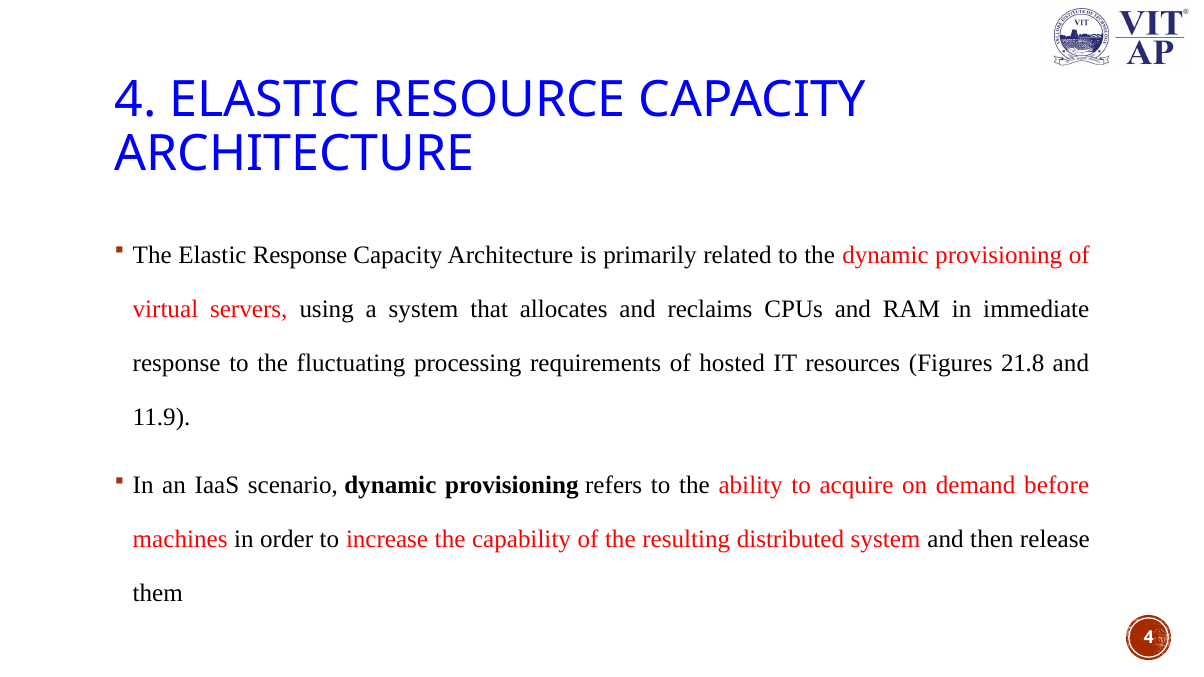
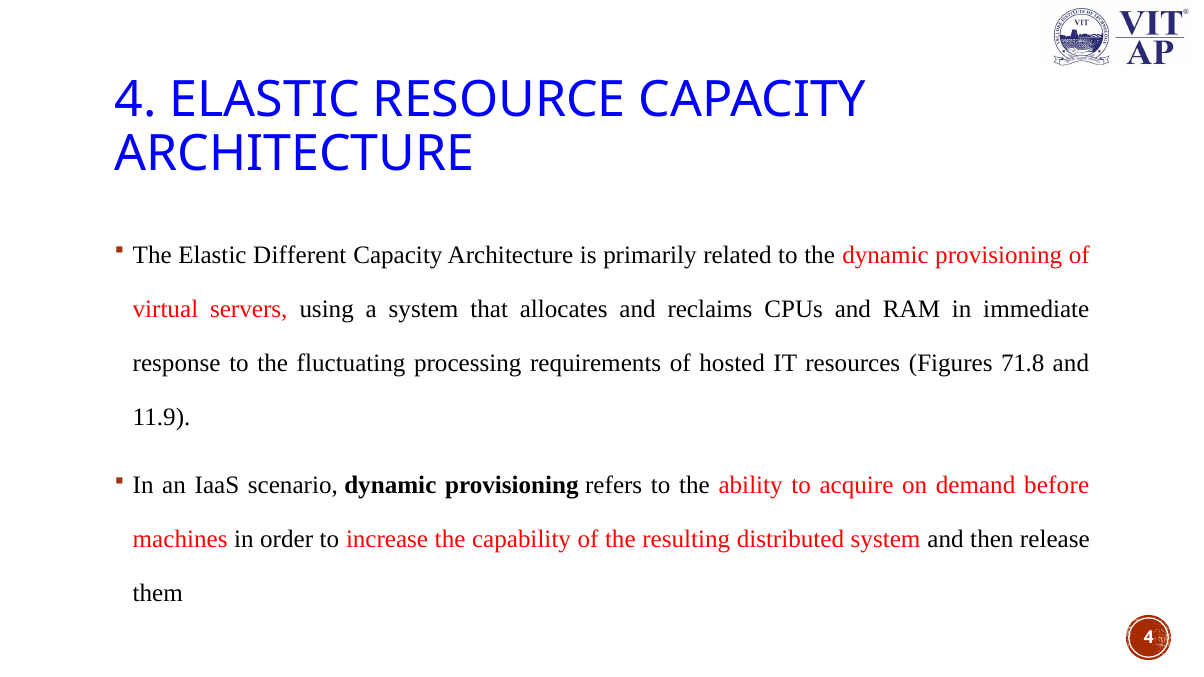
Elastic Response: Response -> Different (300, 255)
21.8: 21.8 -> 71.8 (1023, 363)
